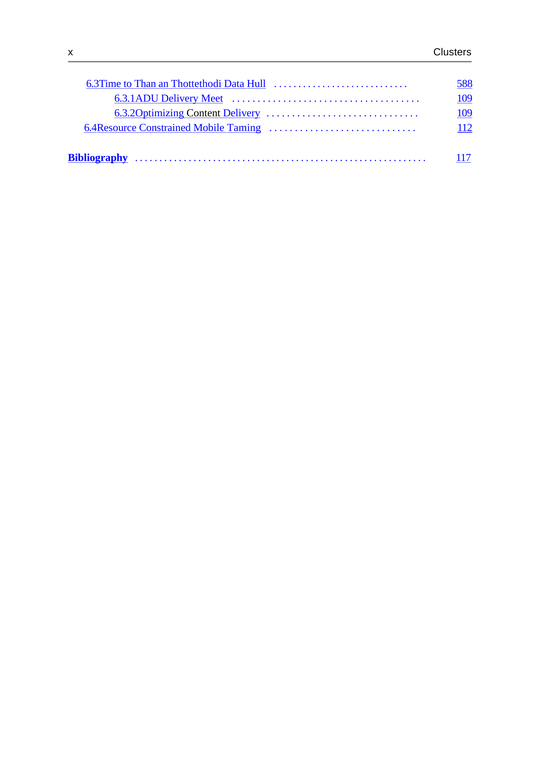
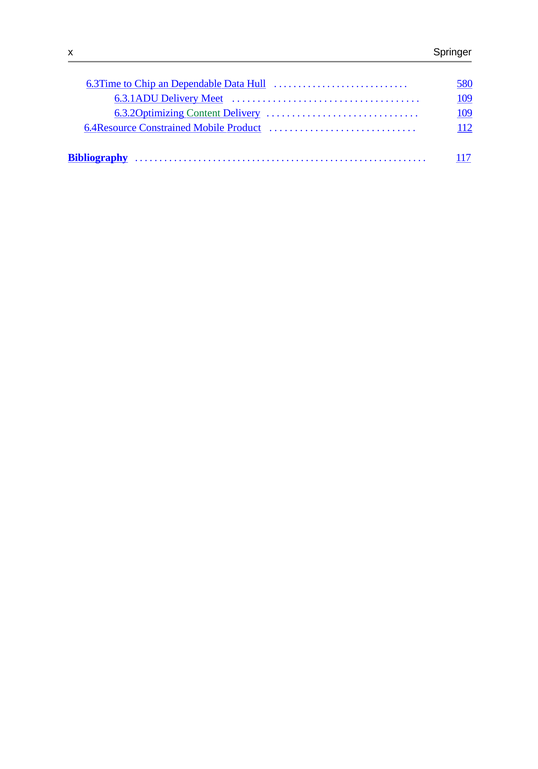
Clusters: Clusters -> Springer (452, 52)
Than: Than -> Chip (145, 84)
Thottethodi: Thottethodi -> Dependable (196, 84)
588: 588 -> 580 (465, 84)
Content colour: black -> green (203, 113)
Taming: Taming -> Product (244, 128)
